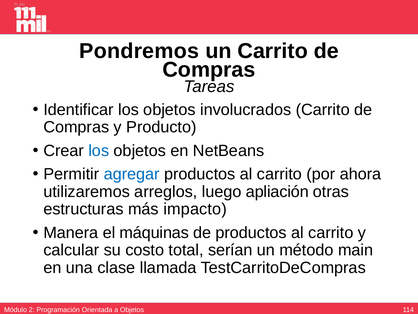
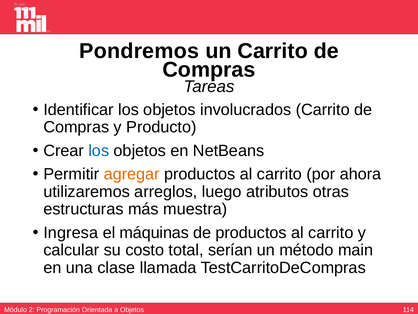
agregar colour: blue -> orange (132, 174)
apliación: apliación -> atributos (277, 191)
impacto: impacto -> muestra (195, 209)
Manera: Manera -> Ingresa (71, 232)
